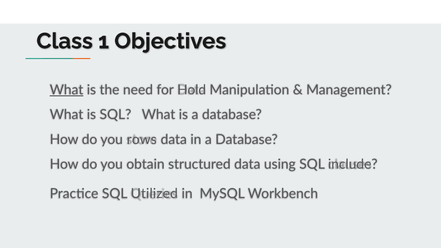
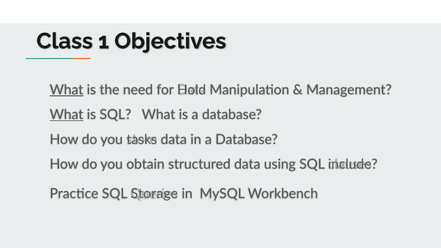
What underline: none -> present (67, 115)
rows: rows -> tasks (142, 139)
Utilized: Utilized -> Storage (154, 194)
